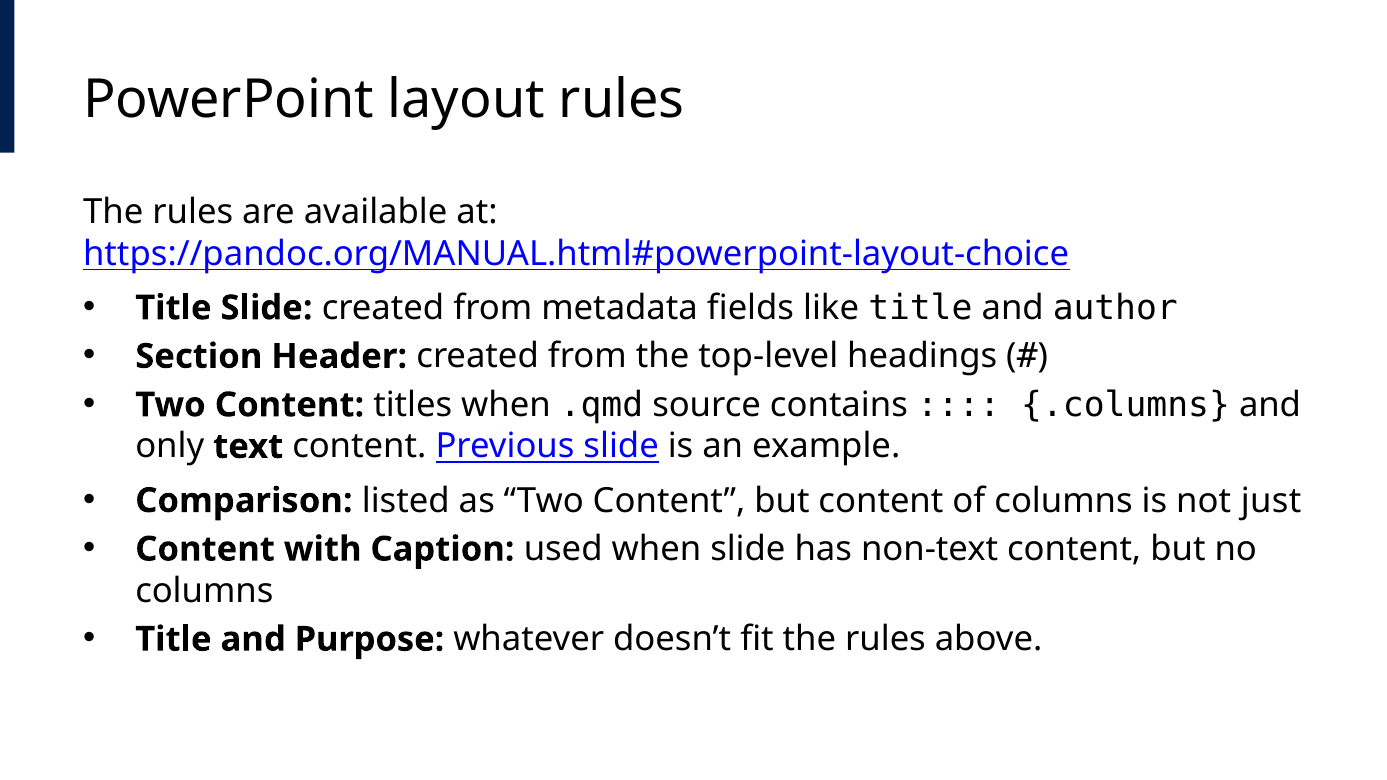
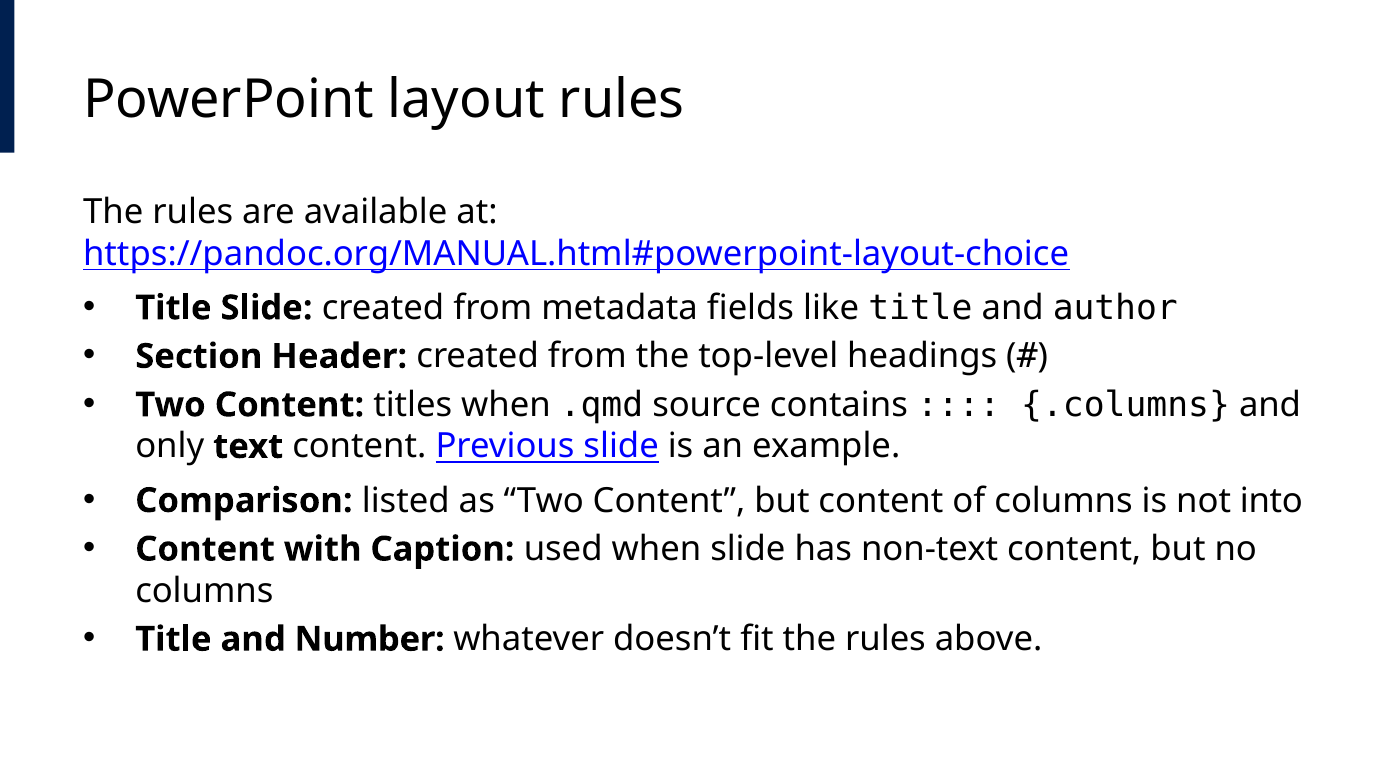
just: just -> into (1271, 501)
Purpose: Purpose -> Number (370, 639)
